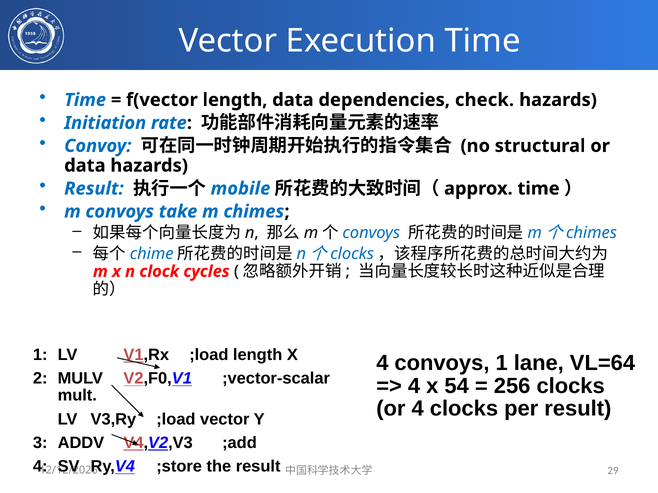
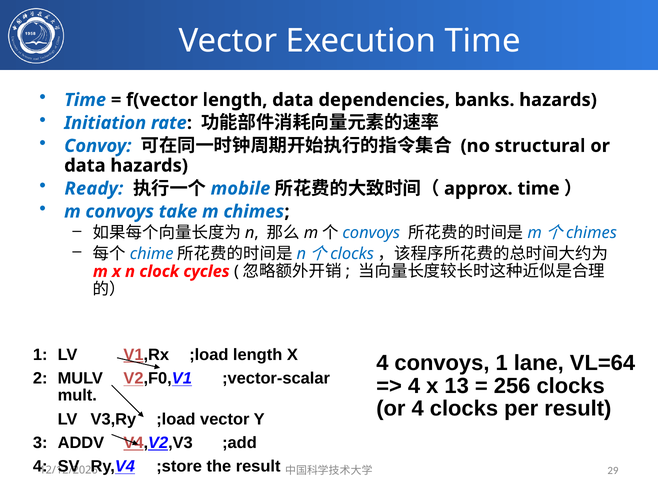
check: check -> banks (485, 100)
Result: Result -> Ready (94, 189)
54: 54 -> 13 (457, 386)
